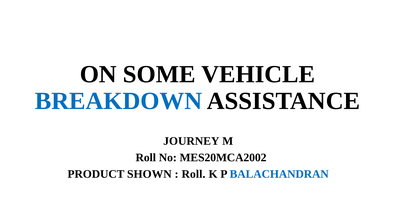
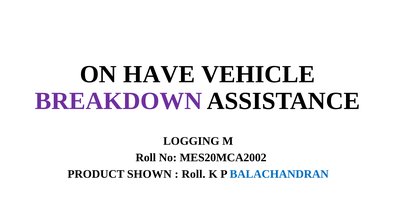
SOME: SOME -> HAVE (159, 74)
BREAKDOWN colour: blue -> purple (118, 101)
JOURNEY: JOURNEY -> LOGGING (191, 141)
